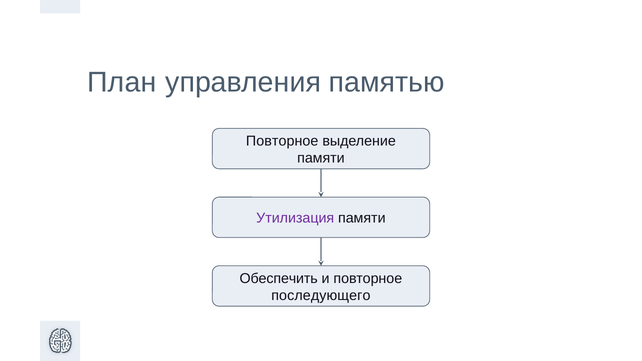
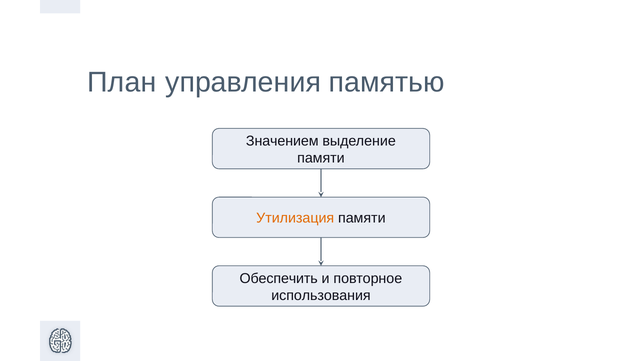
Повторное: Повторное -> Значением (282, 141)
Утилизация colour: purple -> orange (295, 218)
последующего: последующего -> использования (321, 296)
